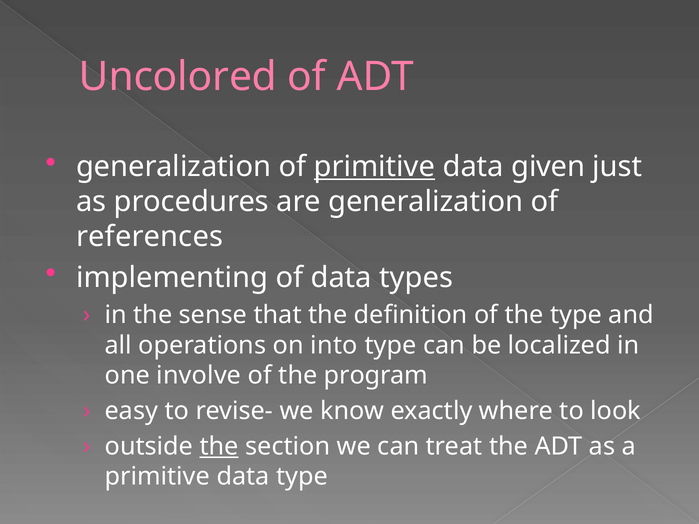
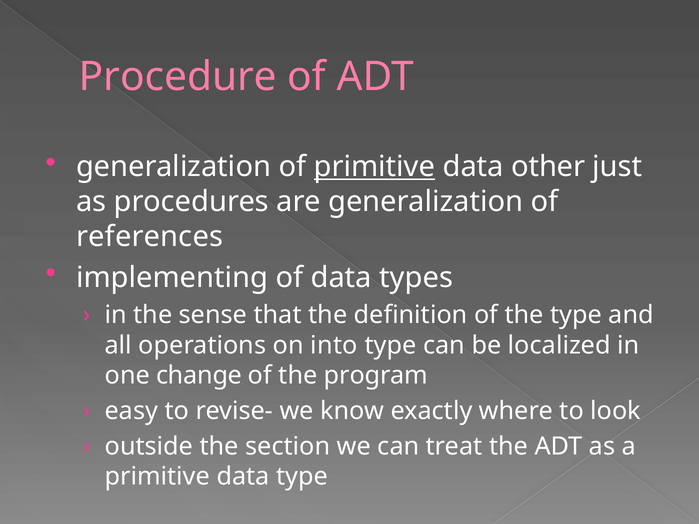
Uncolored: Uncolored -> Procedure (178, 77)
given: given -> other (548, 167)
involve: involve -> change (199, 376)
the underline: present -> none (219, 446)
